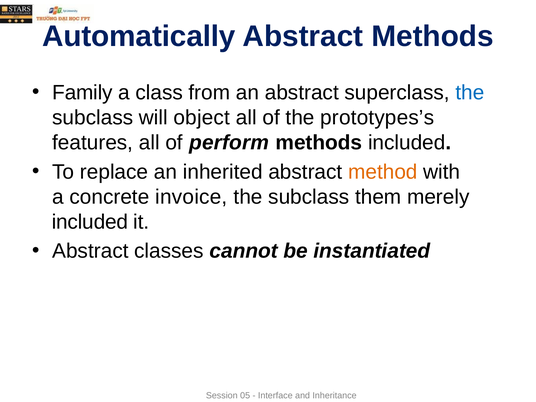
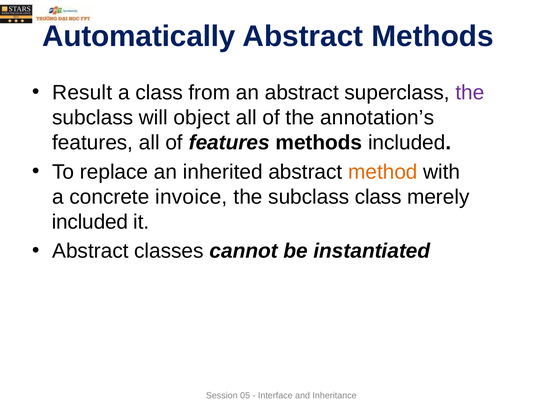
Family: Family -> Result (82, 93)
the colour: blue -> purple (470, 93)
prototypes’s: prototypes’s -> annotation’s (377, 118)
of perform: perform -> features (229, 143)
subclass them: them -> class (378, 197)
